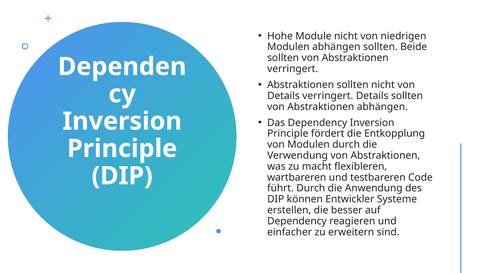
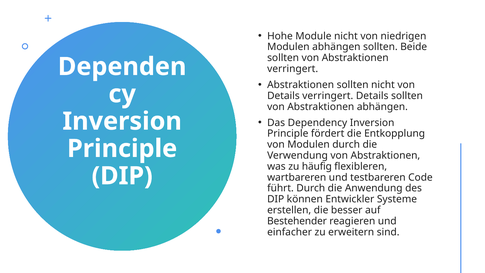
macht: macht -> häufig (317, 166)
Dependency: Dependency -> Bestehender (297, 221)
